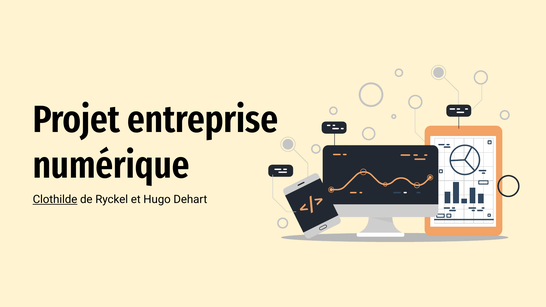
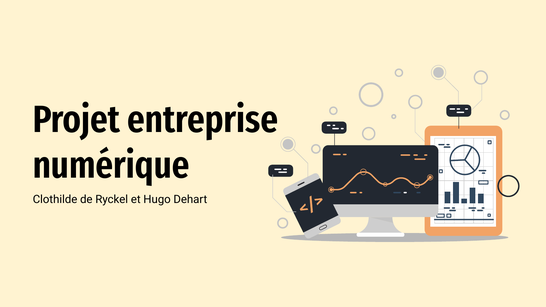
Clothilde underline: present -> none (55, 200)
